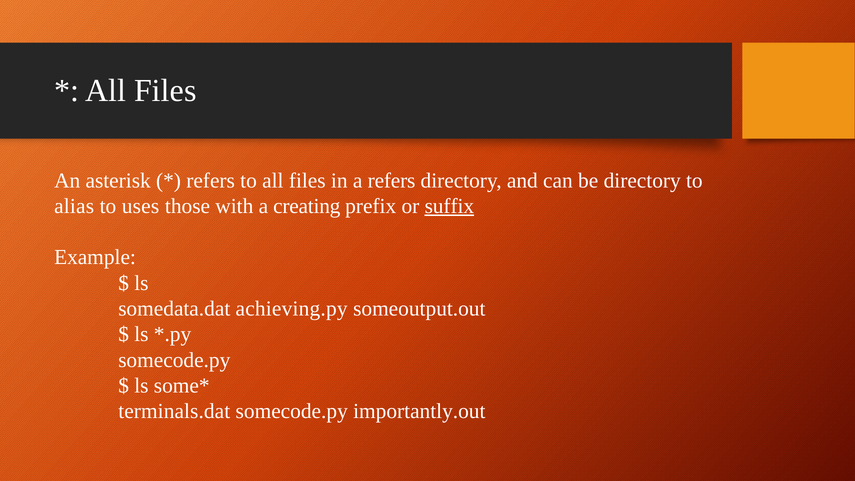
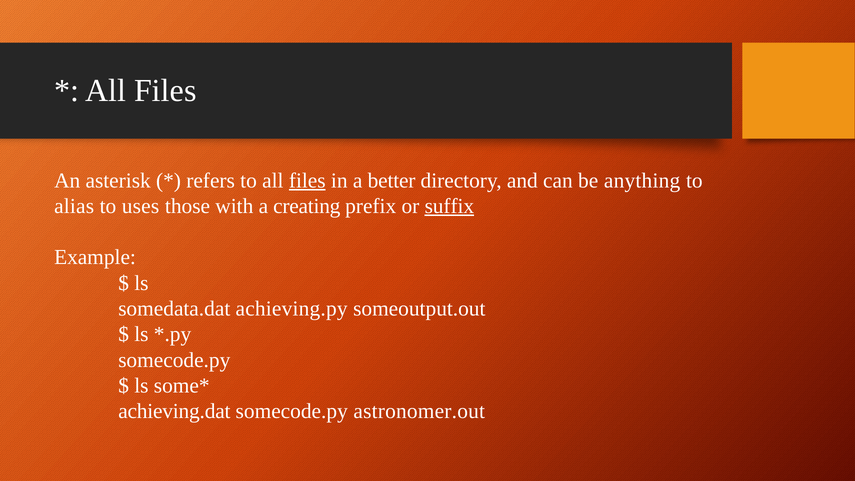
files underline: none -> present (307, 180)
a refers: refers -> better (392, 180)
be directory: directory -> anything (642, 180)
terminals.dat: terminals.dat -> achieving.dat (174, 411)
importantly.out: importantly.out -> astronomer.out (419, 411)
